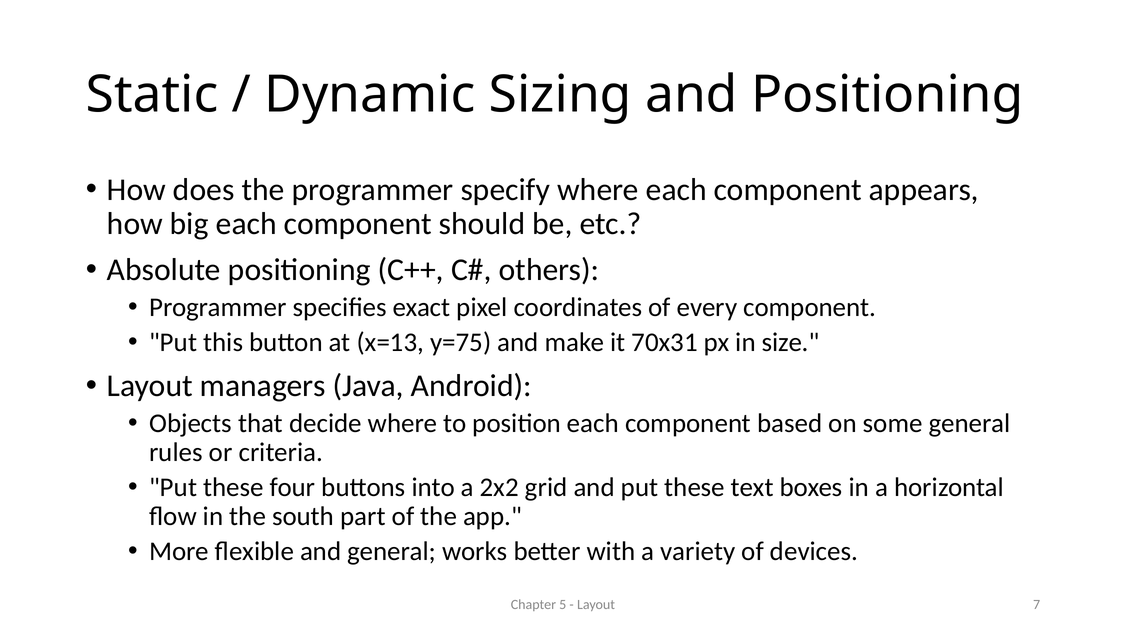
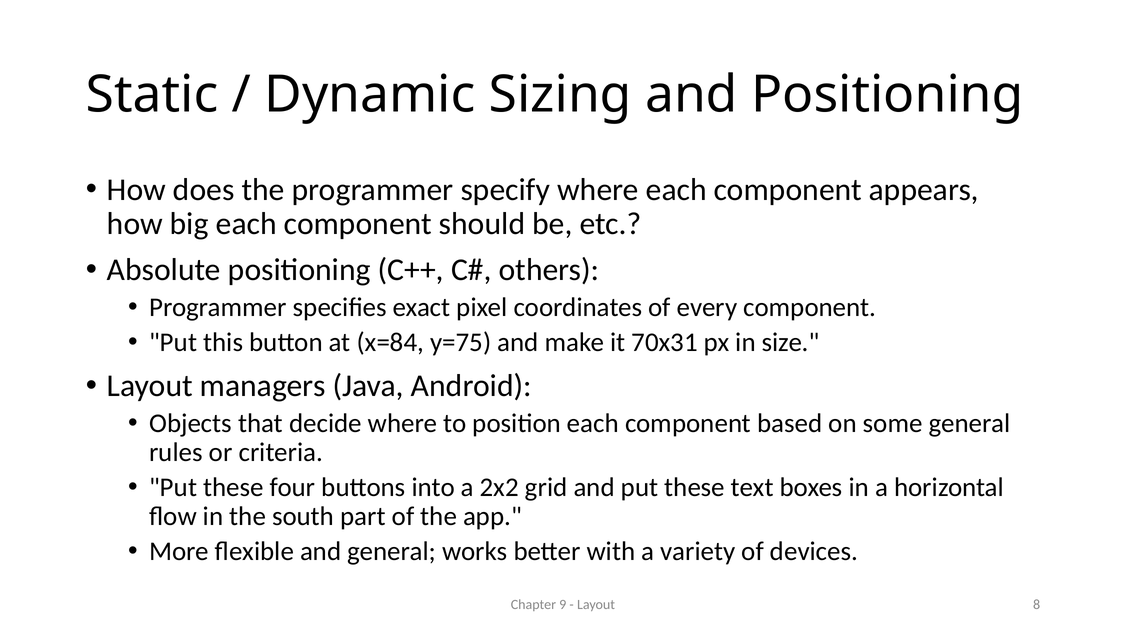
x=13: x=13 -> x=84 (390, 343)
5: 5 -> 9 (563, 605)
7: 7 -> 8 (1037, 605)
